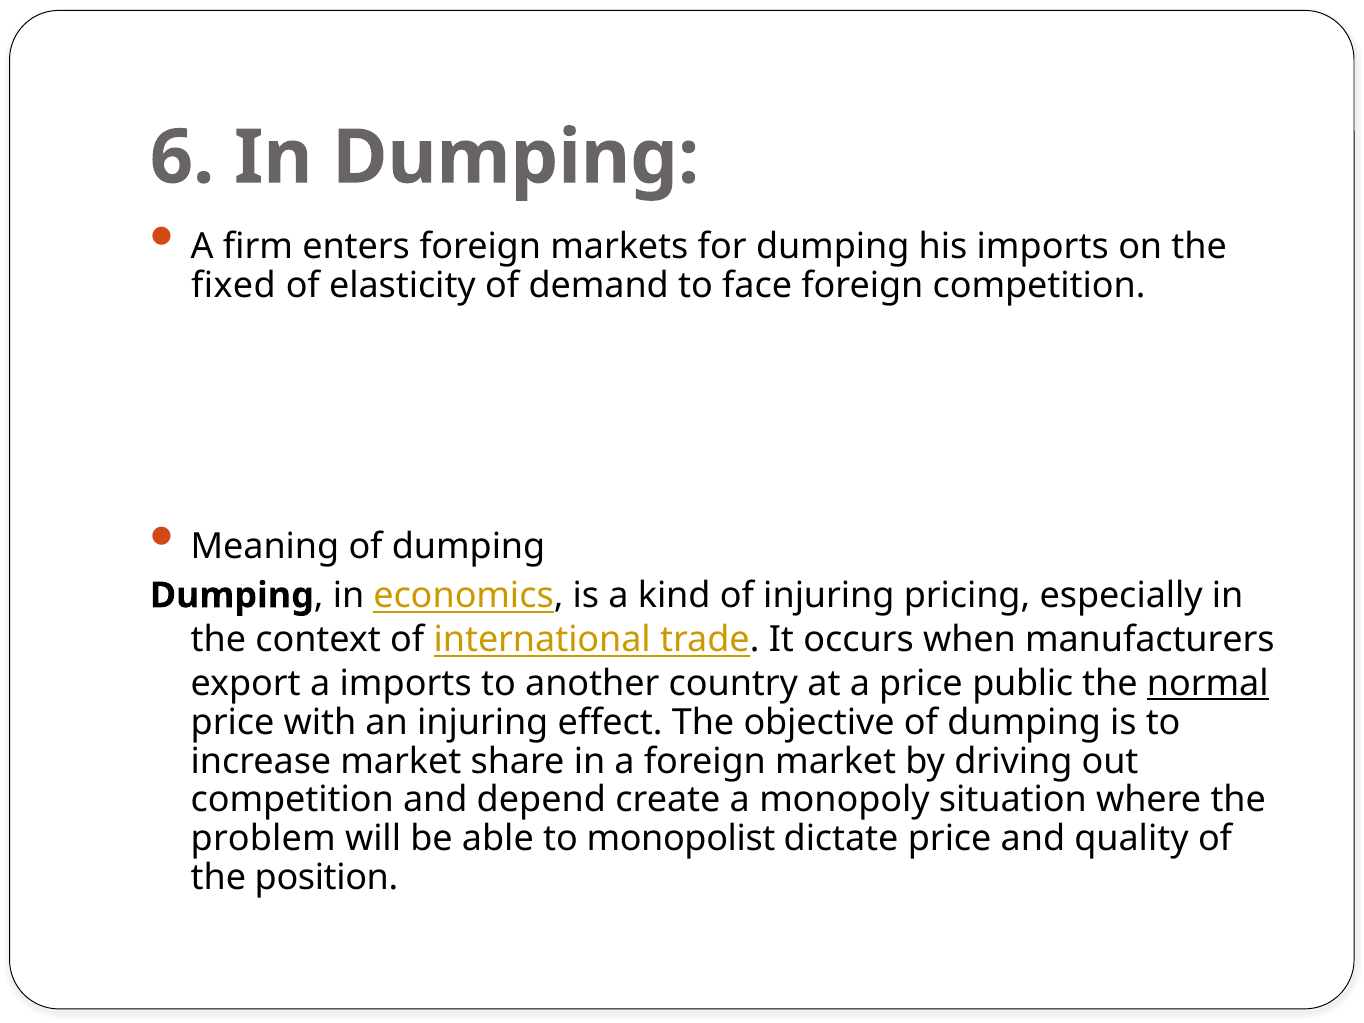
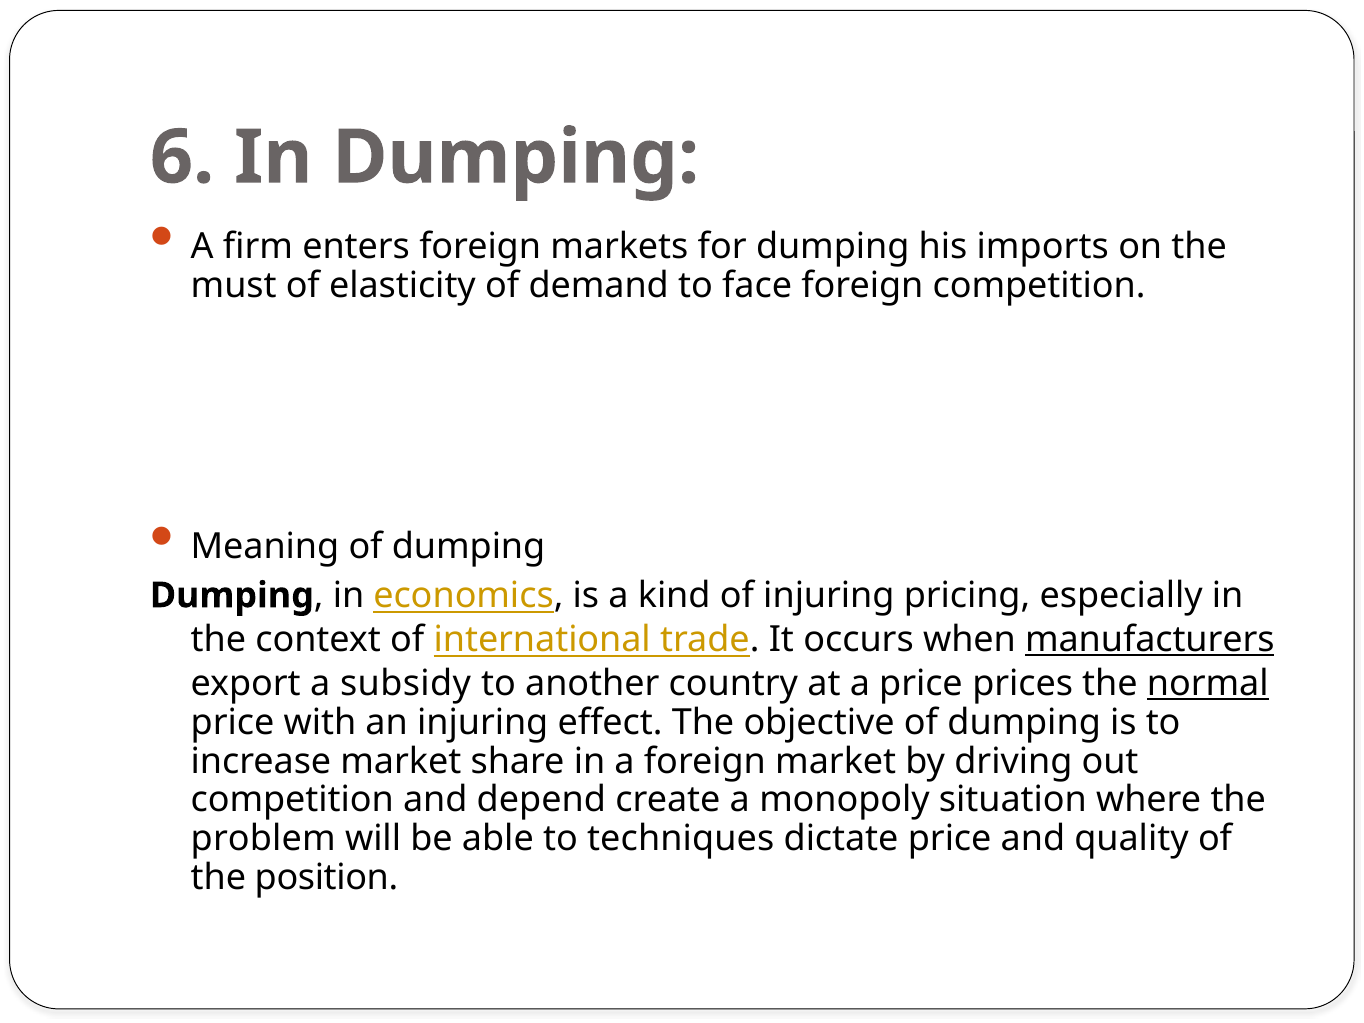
fixed: fixed -> must (234, 286)
manufacturers underline: none -> present (1150, 639)
a imports: imports -> subsidy (406, 683)
public: public -> prices (1023, 683)
monopolist: monopolist -> techniques (681, 839)
